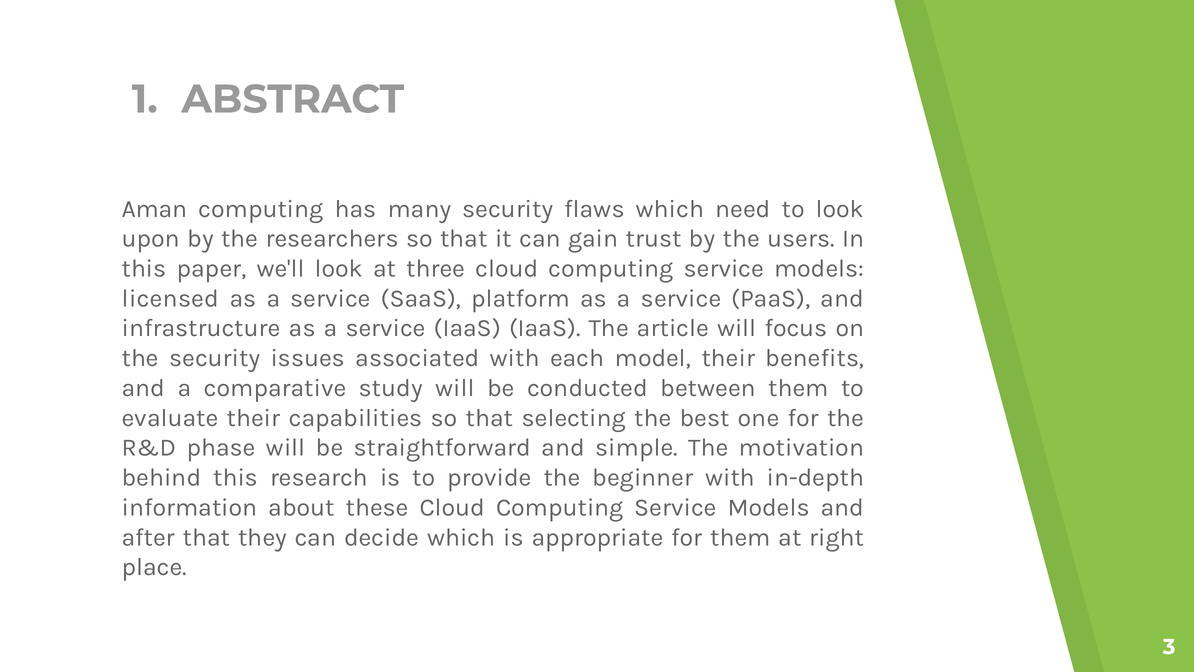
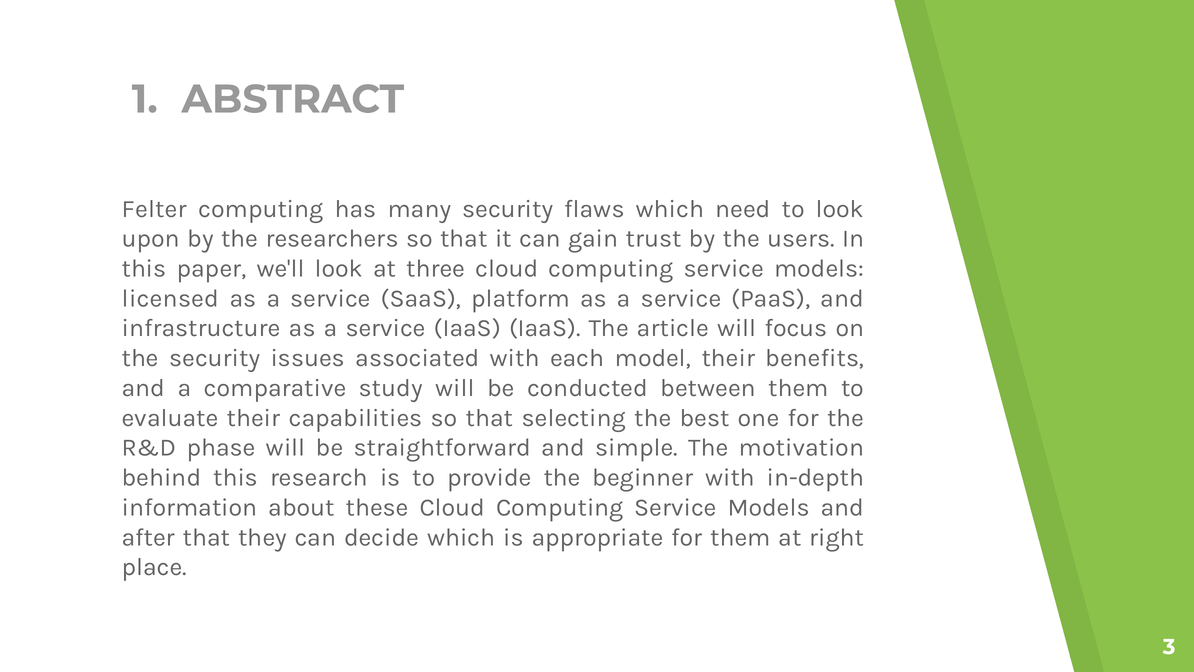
Aman: Aman -> Felter (154, 209)
